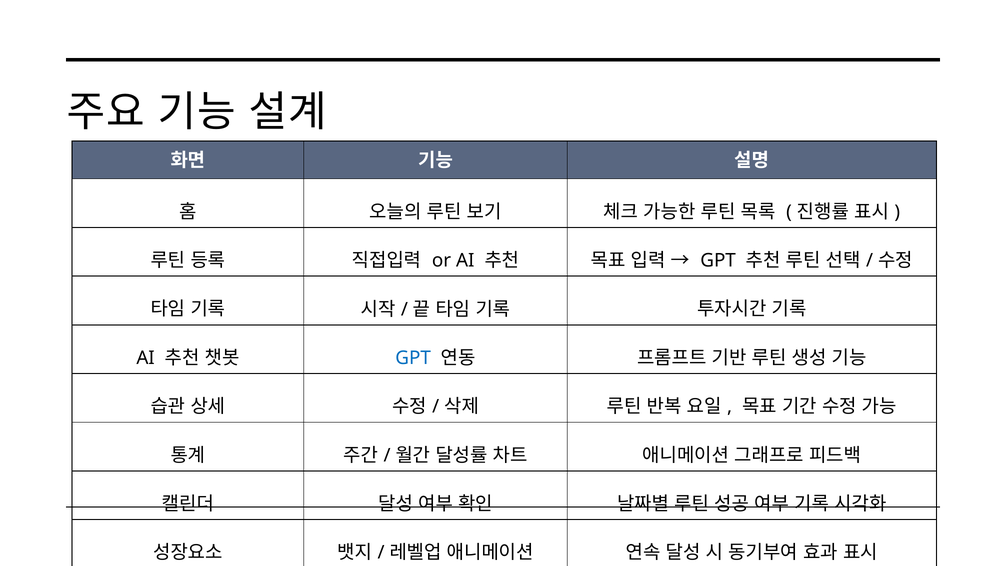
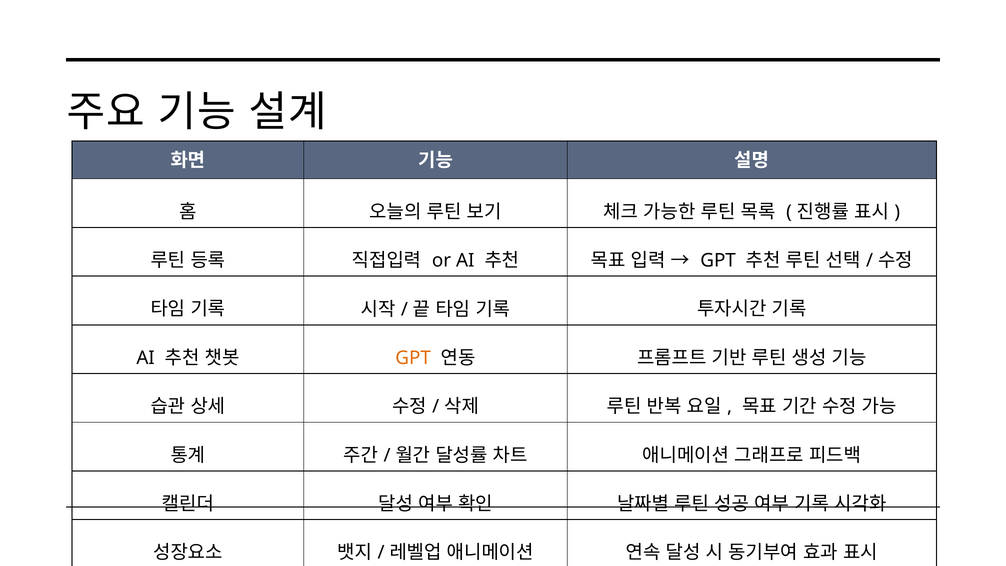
GPT colour: blue -> orange (413, 358)
